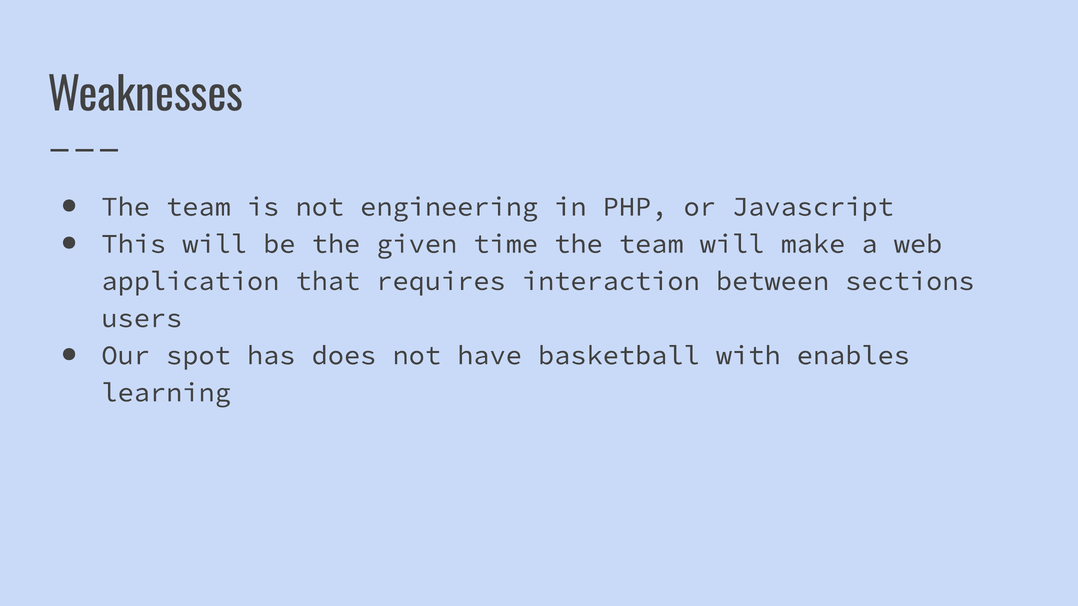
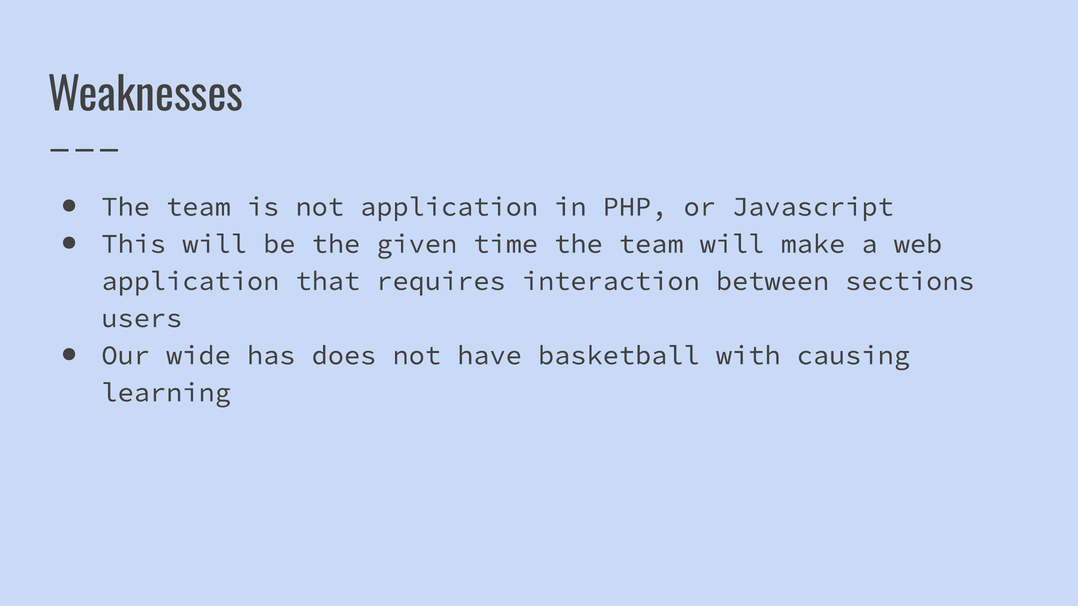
not engineering: engineering -> application (449, 207)
spot: spot -> wide (198, 356)
enables: enables -> causing (853, 356)
